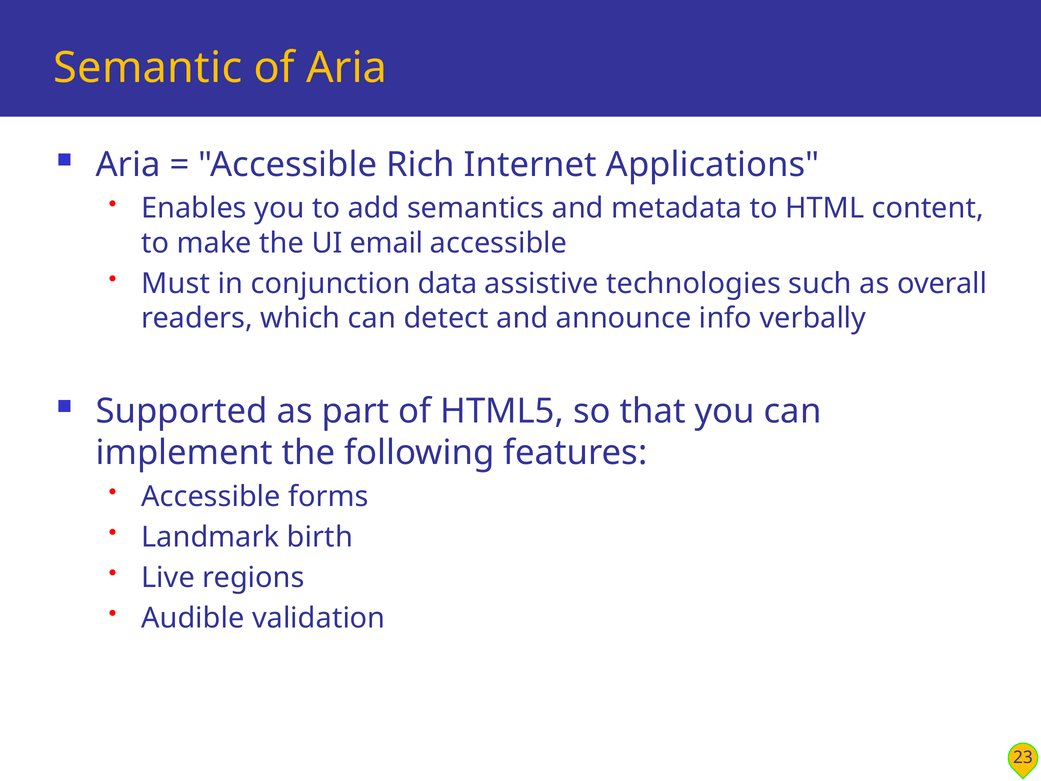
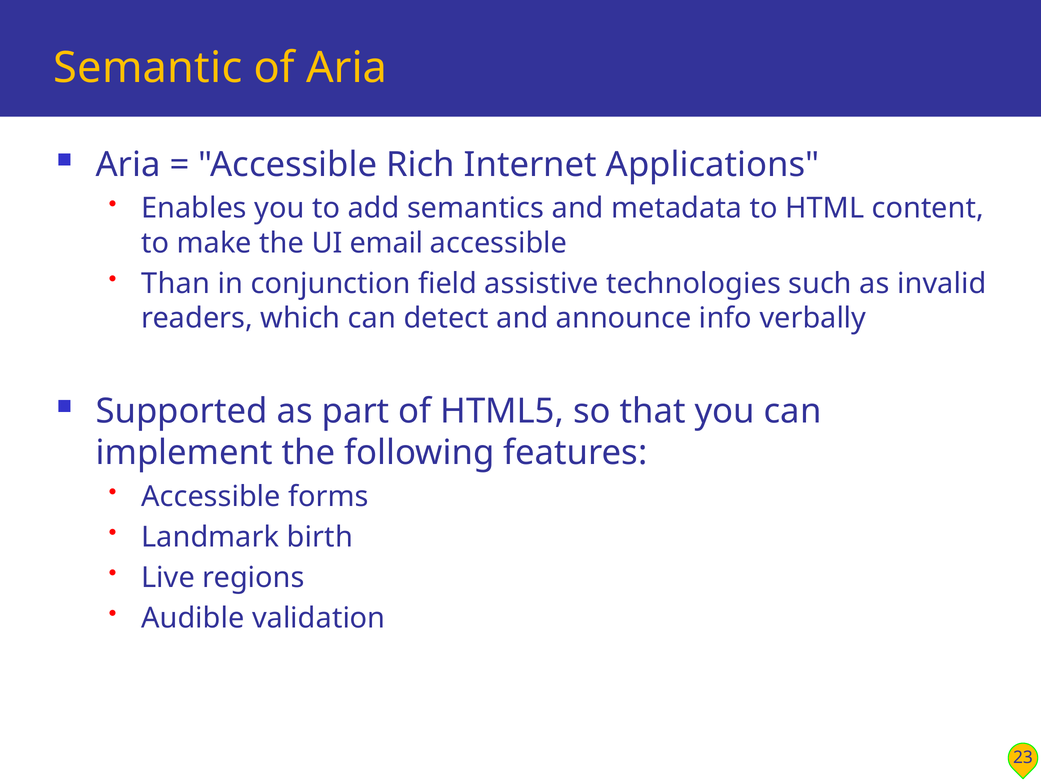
Must: Must -> Than (176, 283)
data: data -> field (448, 283)
overall: overall -> invalid (942, 283)
